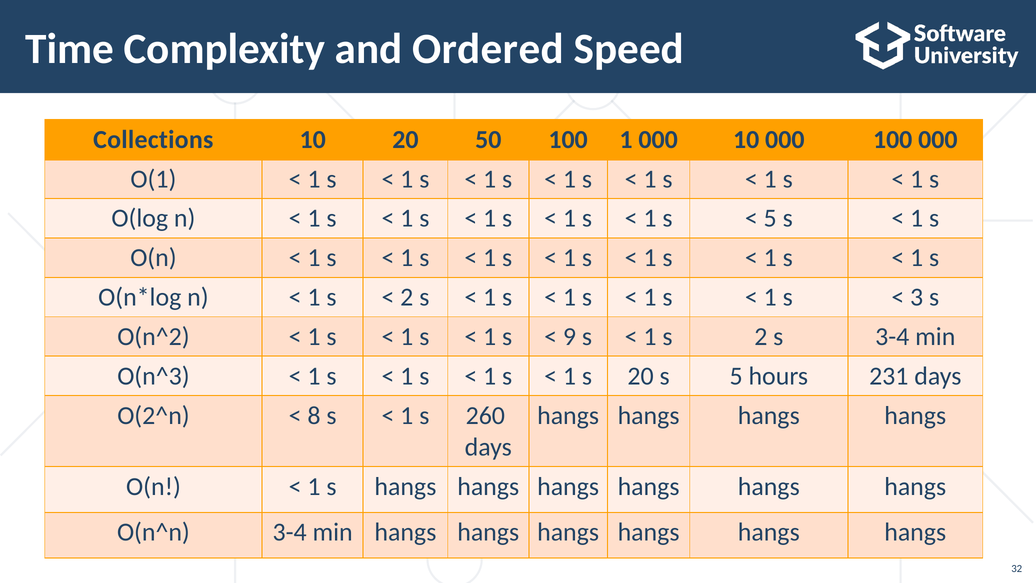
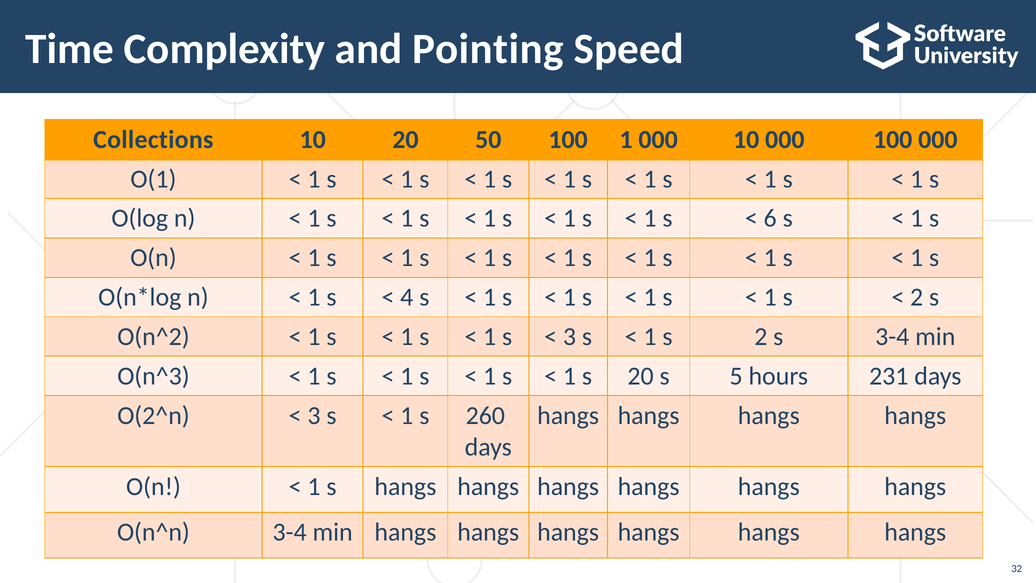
Ordered: Ordered -> Pointing (488, 49)
5: 5 -> 6 (770, 218)
2: 2 -> 4 (407, 297)
3: 3 -> 2 (917, 297)
9: 9 -> 3 (569, 337)
8: 8 -> 3 (314, 415)
